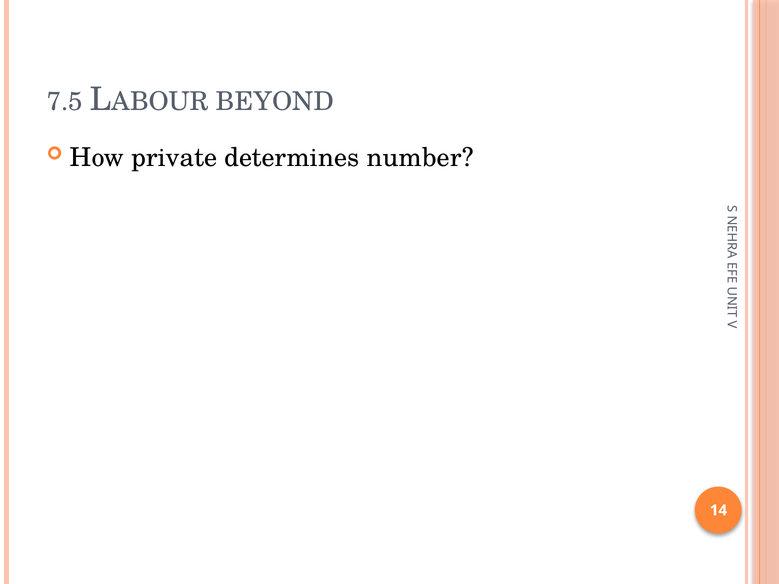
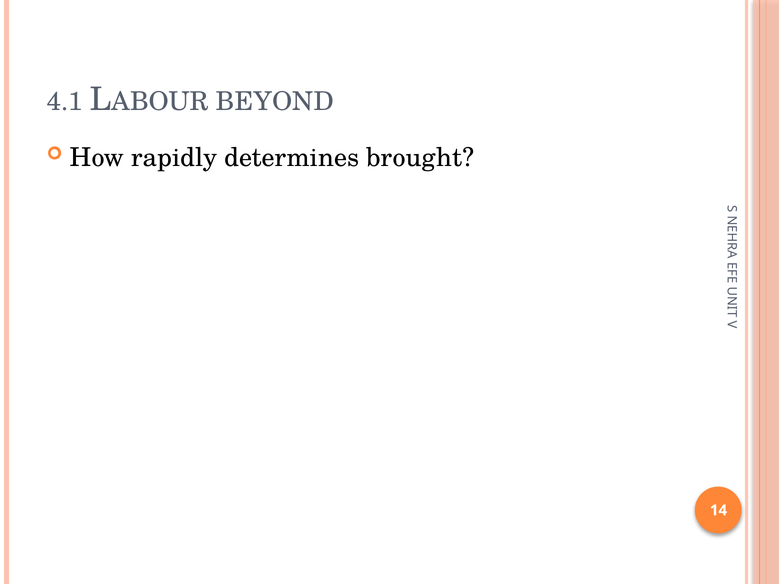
7.5: 7.5 -> 4.1 (65, 102)
private: private -> rapidly (174, 158)
number: number -> brought (420, 158)
